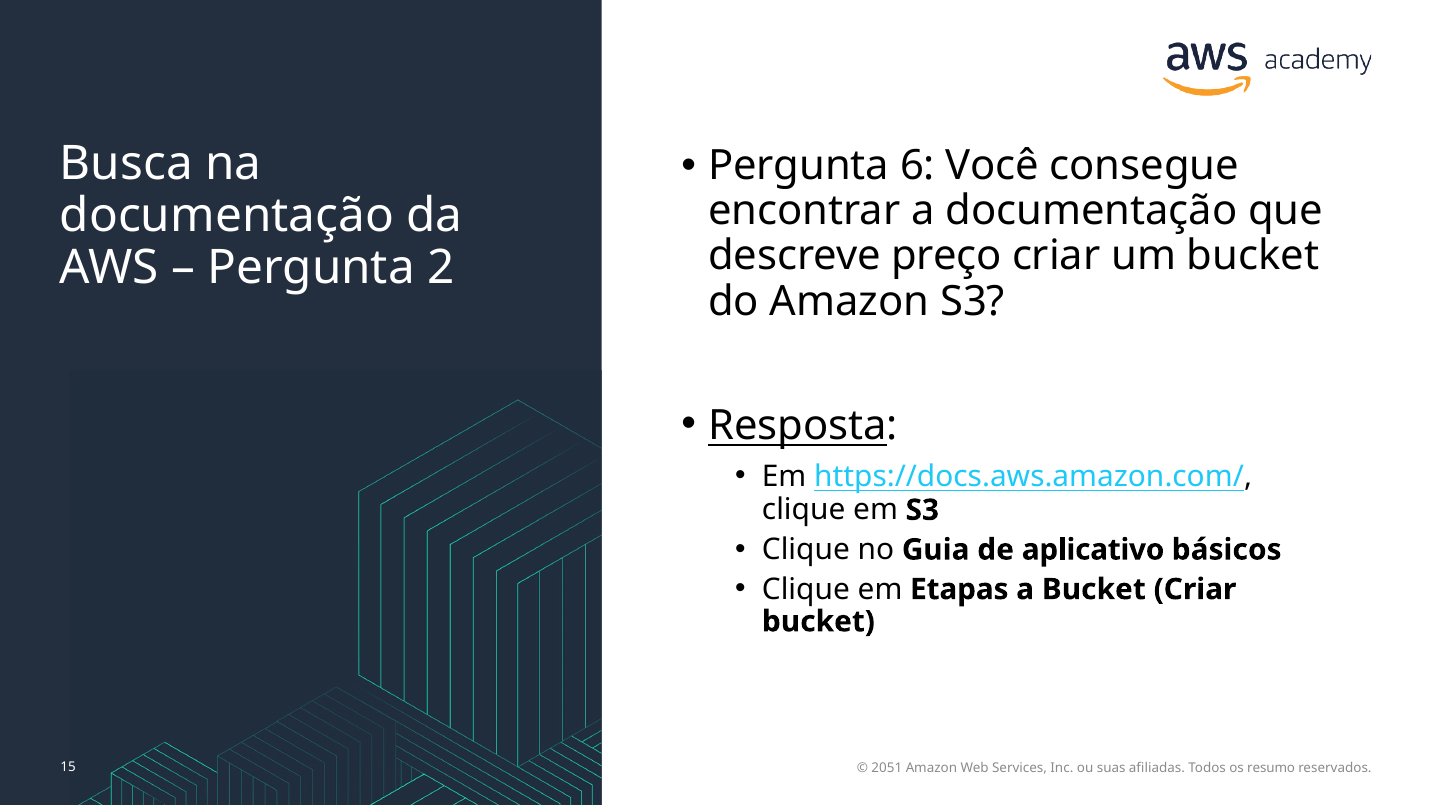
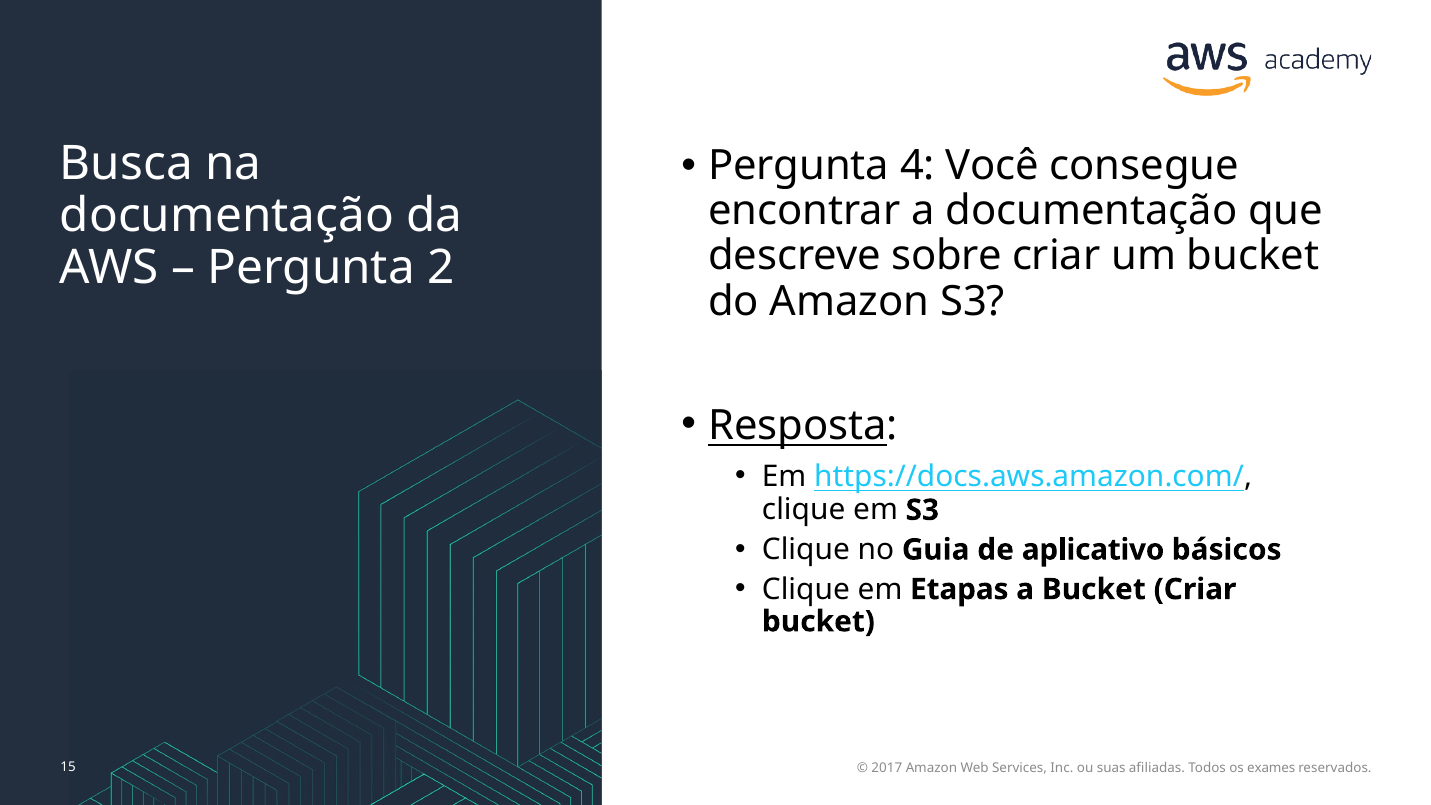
6: 6 -> 4 (918, 166)
preço: preço -> sobre (947, 256)
2051: 2051 -> 2017 (887, 768)
resumo: resumo -> exames (1271, 768)
